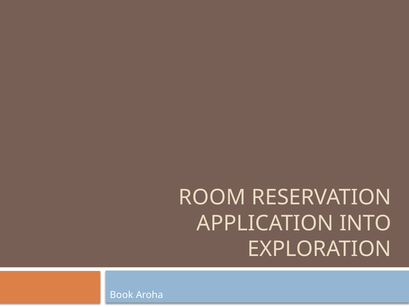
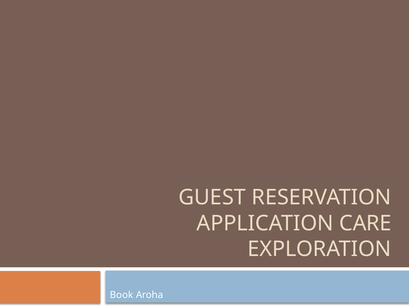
ROOM: ROOM -> GUEST (212, 197)
INTO: INTO -> CARE (365, 223)
